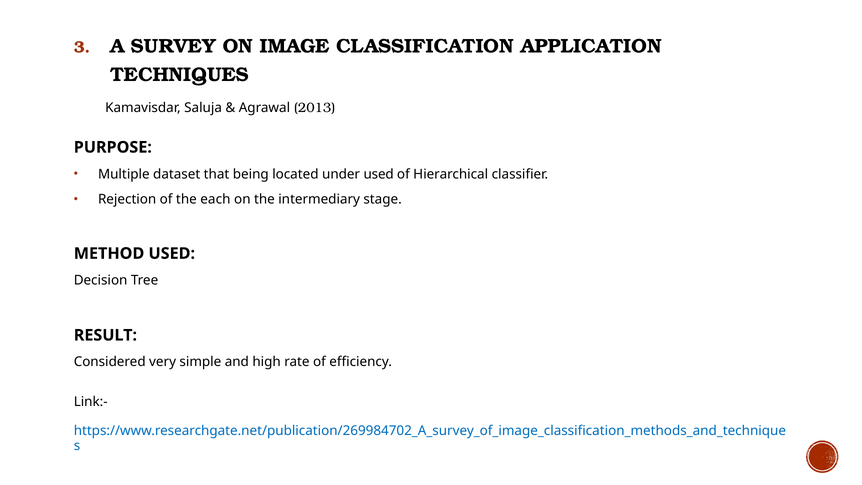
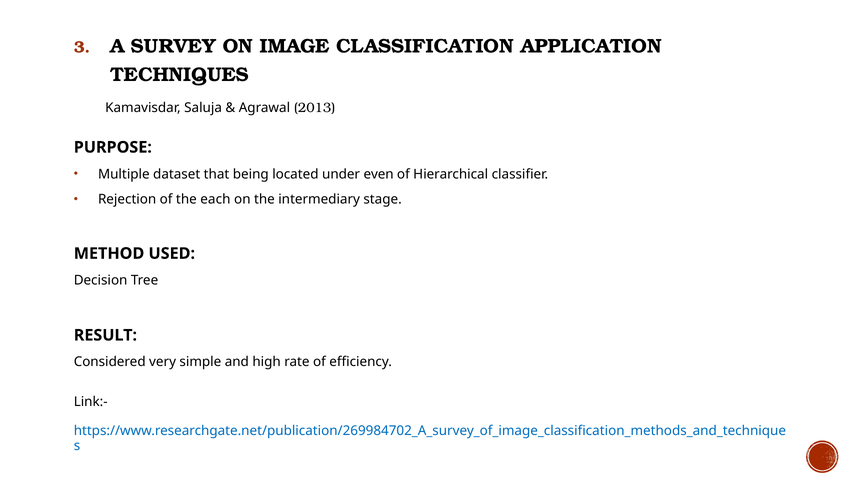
under used: used -> even (379, 174)
